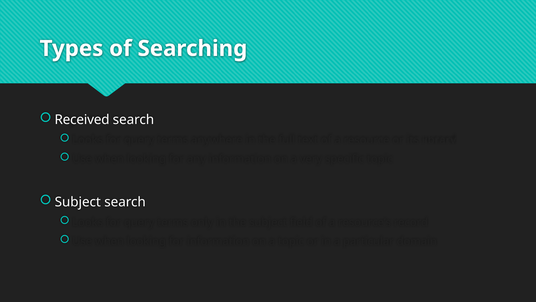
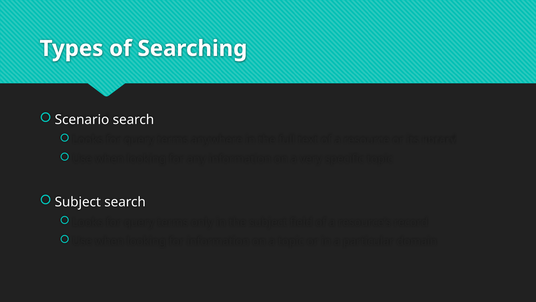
Received: Received -> Scenario (82, 120)
